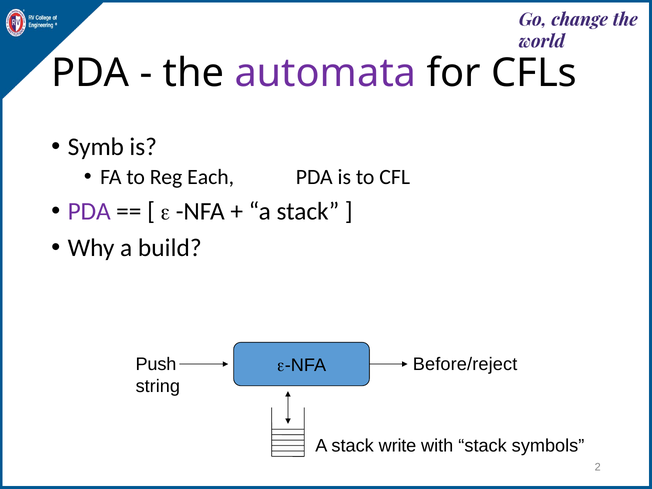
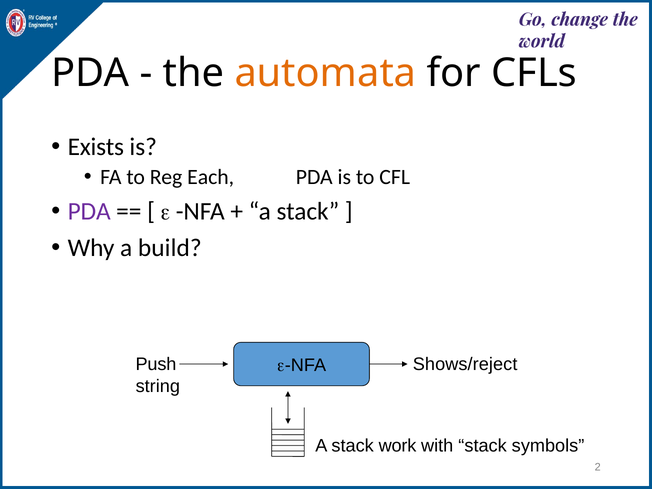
automata colour: purple -> orange (325, 73)
Symb: Symb -> Exists (96, 147)
Before/reject: Before/reject -> Shows/reject (465, 364)
write: write -> work (398, 446)
